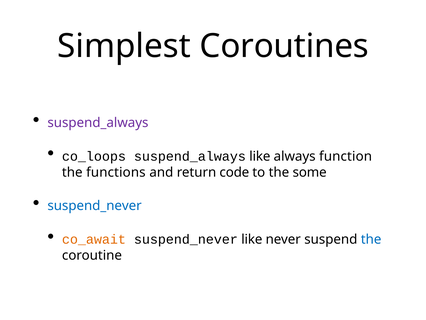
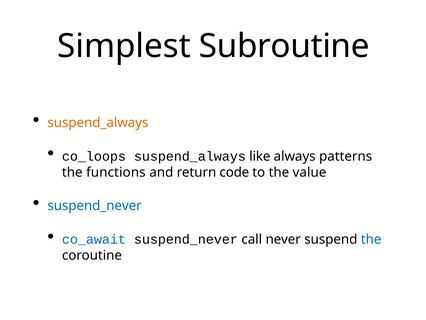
Coroutines: Coroutines -> Subroutine (284, 46)
suspend_always colour: purple -> orange (98, 123)
function: function -> patterns (346, 156)
some: some -> value (310, 172)
co_await colour: orange -> blue (94, 239)
suspend_never like: like -> call (252, 239)
